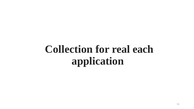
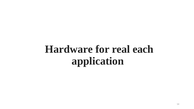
Collection: Collection -> Hardware (69, 49)
